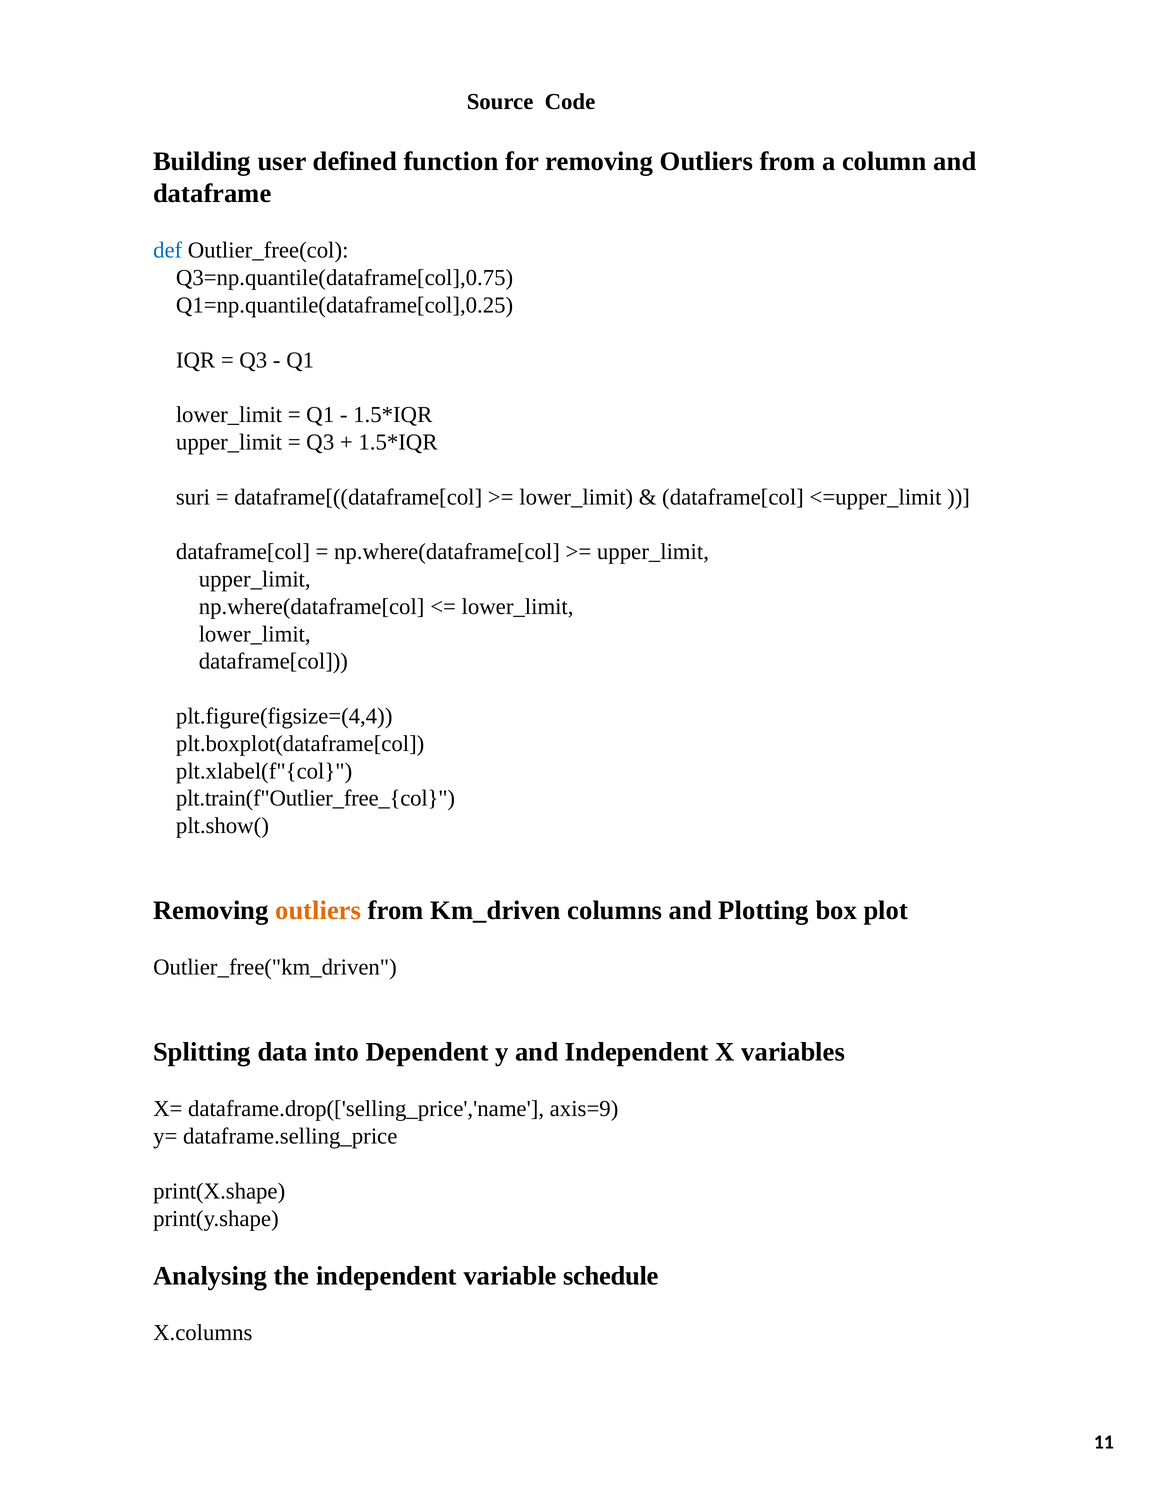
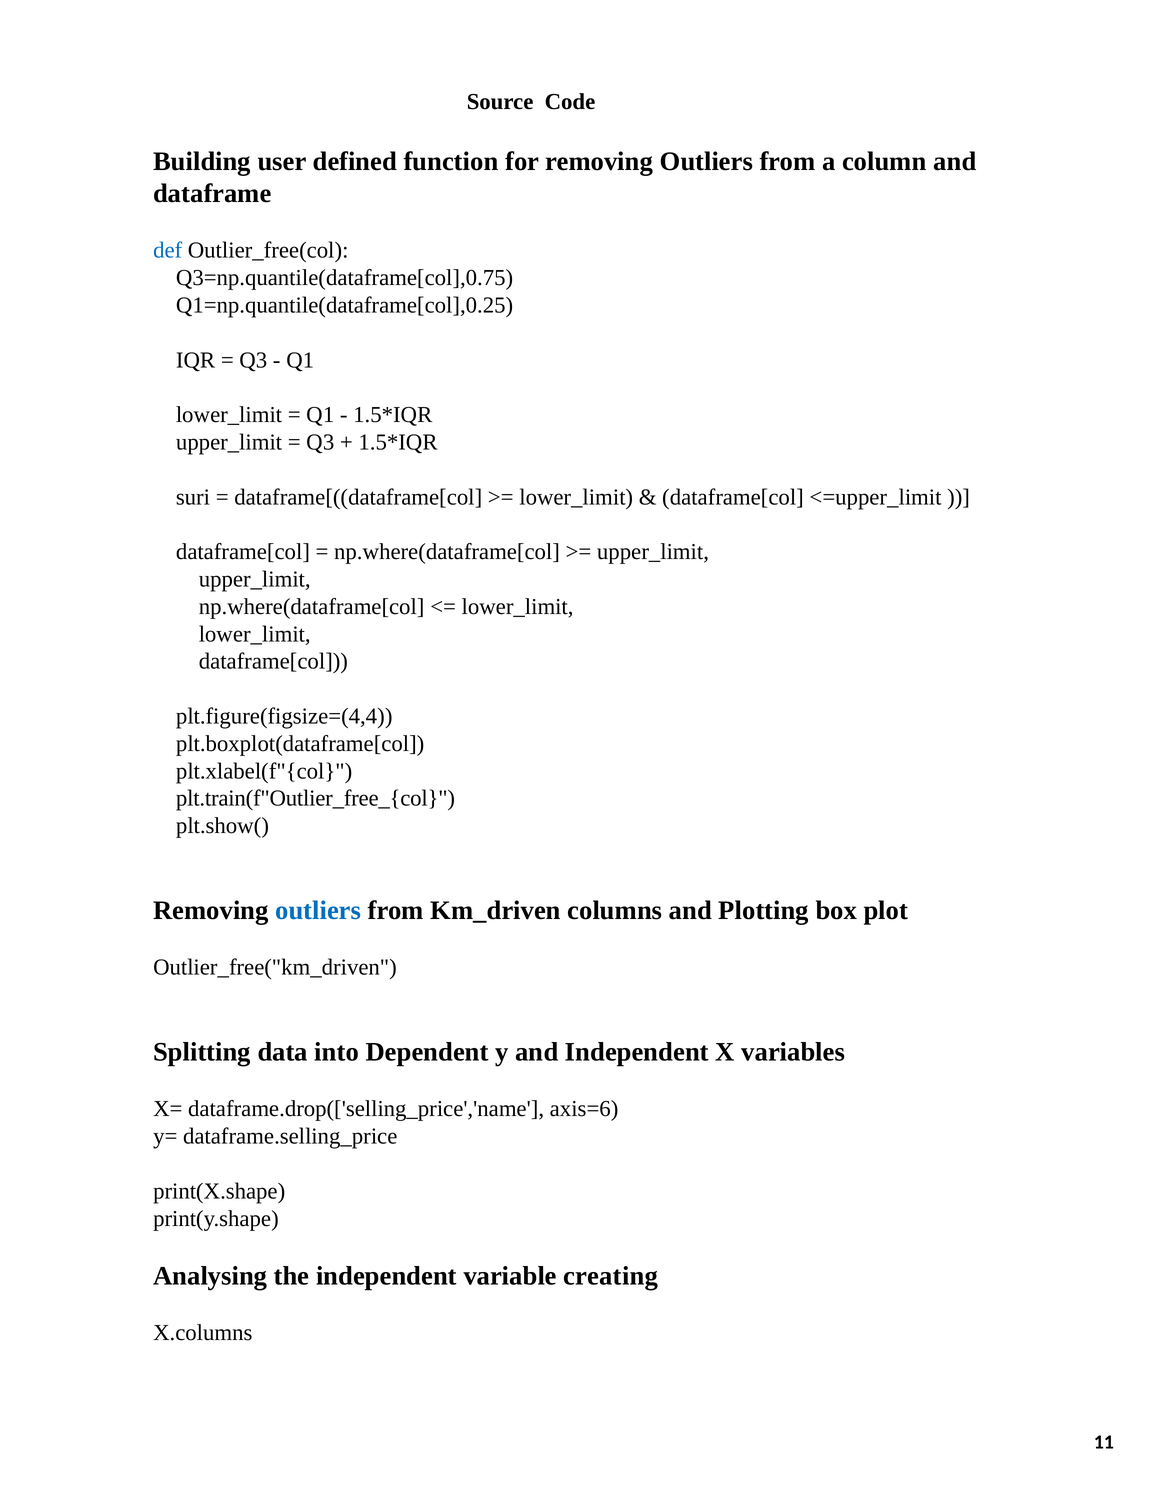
outliers colour: orange -> blue (318, 910)
axis=9: axis=9 -> axis=6 (584, 1108)
schedule: schedule -> creating (611, 1275)
